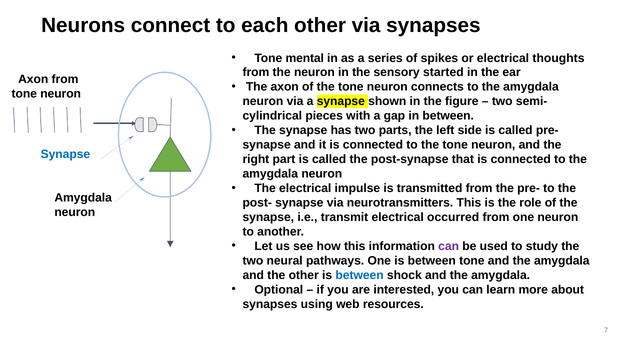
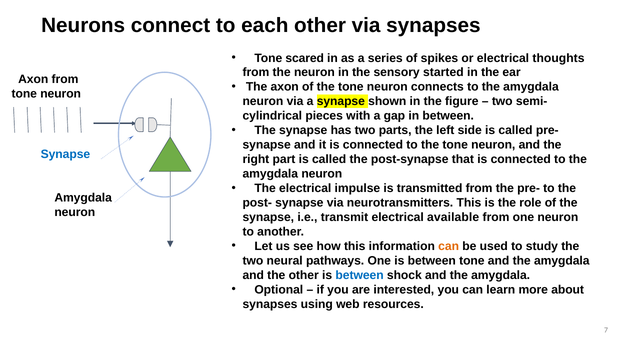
mental: mental -> scared (305, 58)
occurred: occurred -> available (453, 217)
can colour: purple -> orange (449, 246)
